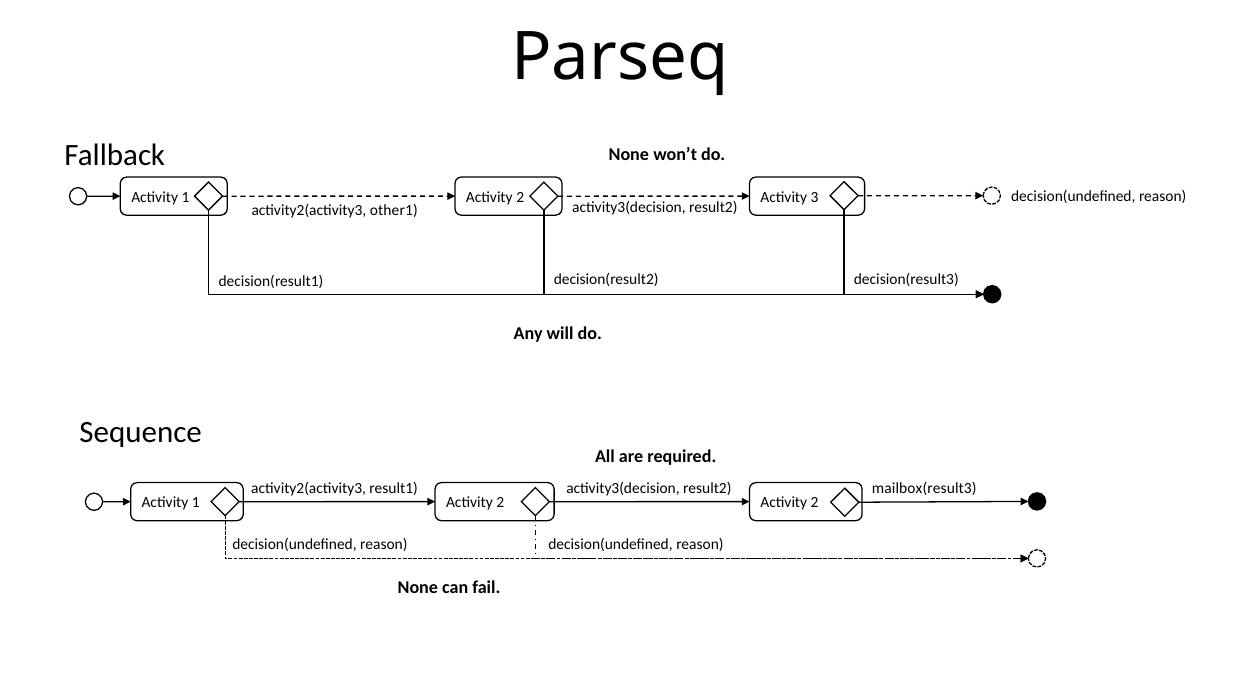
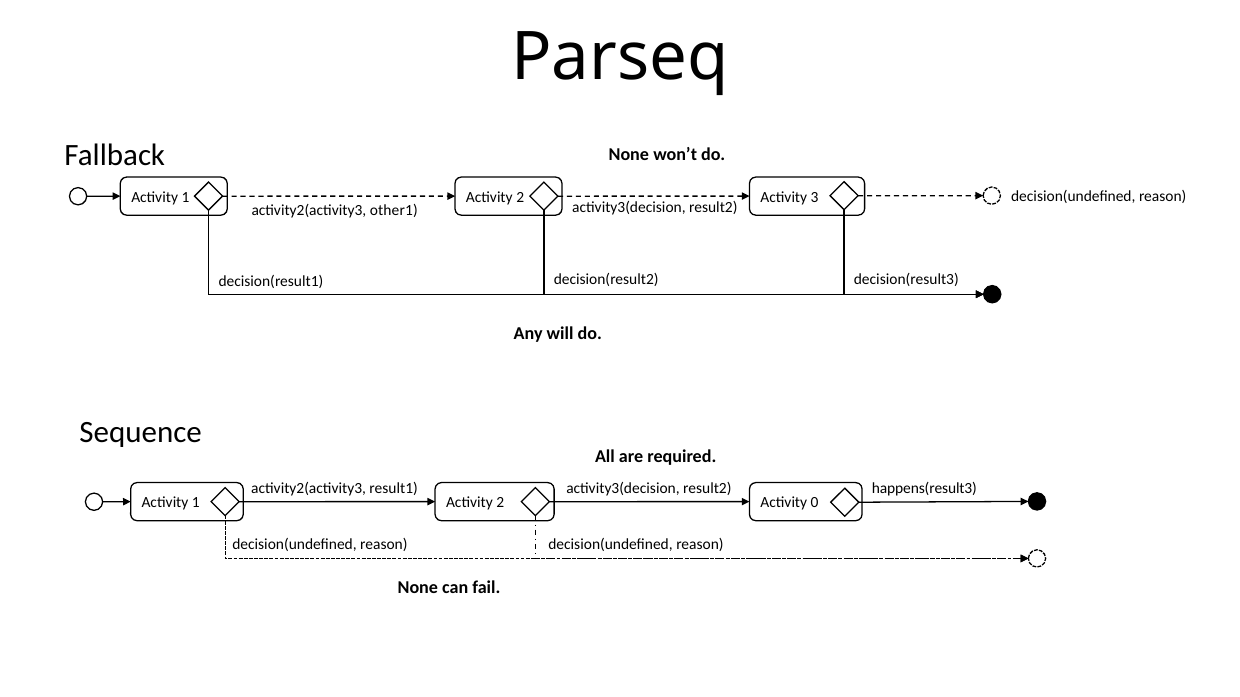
mailbox(result3: mailbox(result3 -> happens(result3 (924, 488)
2 Activity 2: 2 -> 0 (815, 503)
